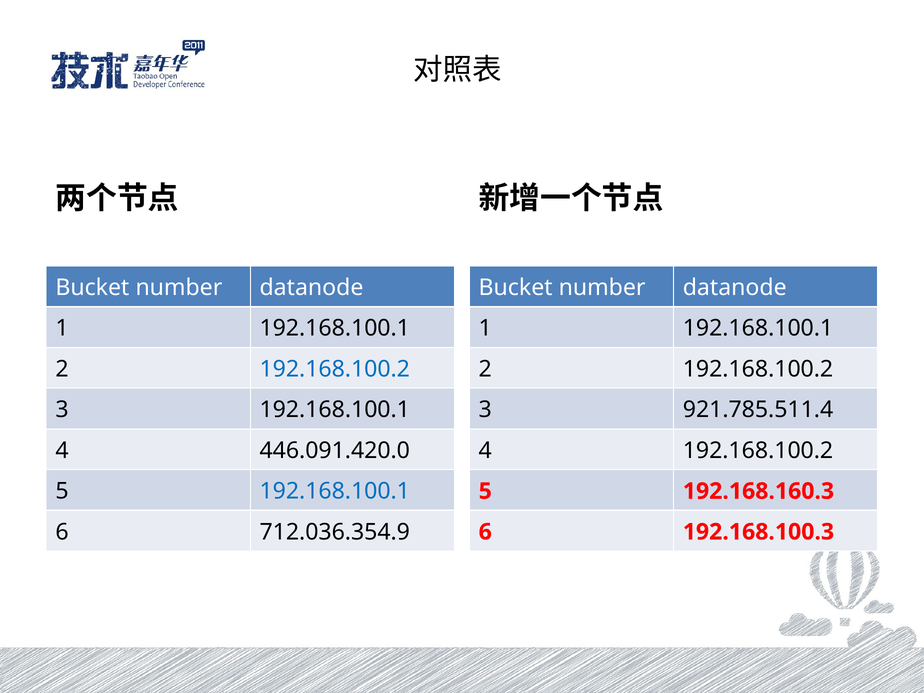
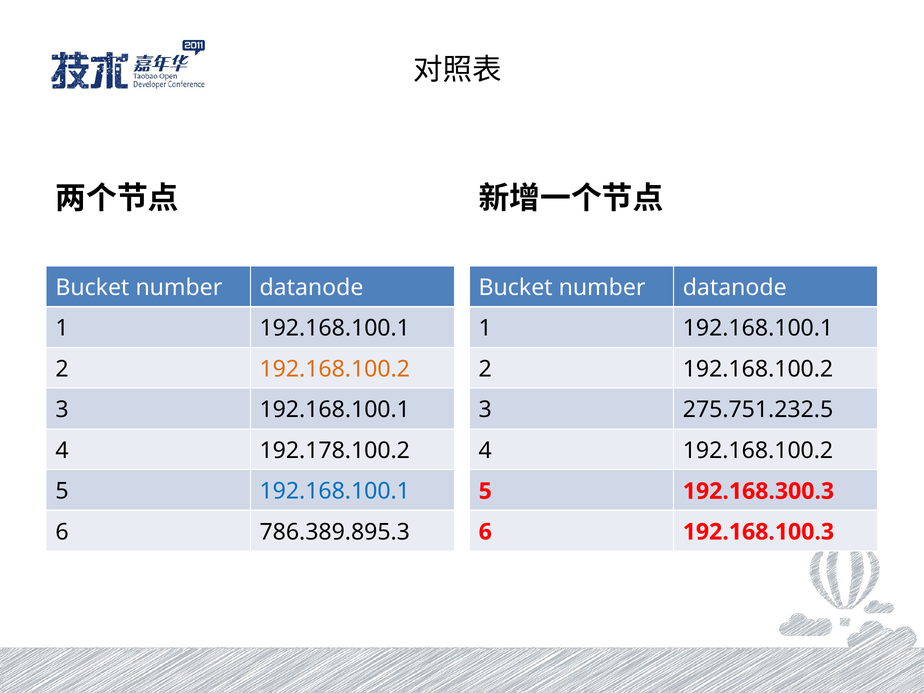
192.168.100.2 colour: blue -> orange (335, 369)
921.785.511.4: 921.785.511.4 -> 275.751.232.5 (758, 410)
446.091.420.0: 446.091.420.0 -> 192.178.100.2 (335, 450)
192.168.160.3: 192.168.160.3 -> 192.168.300.3 (758, 491)
712.036.354.9: 712.036.354.9 -> 786.389.895.3 (335, 532)
